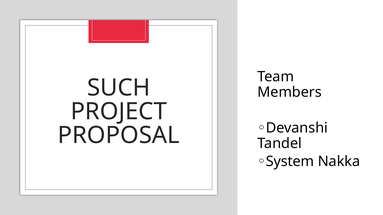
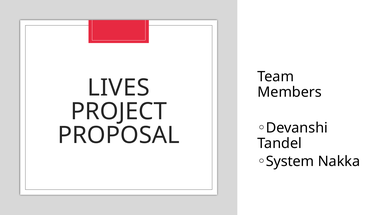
SUCH: SUCH -> LIVES (119, 88)
